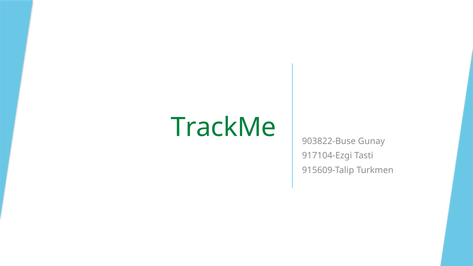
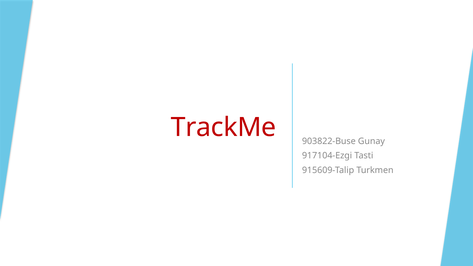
TrackMe colour: green -> red (224, 128)
